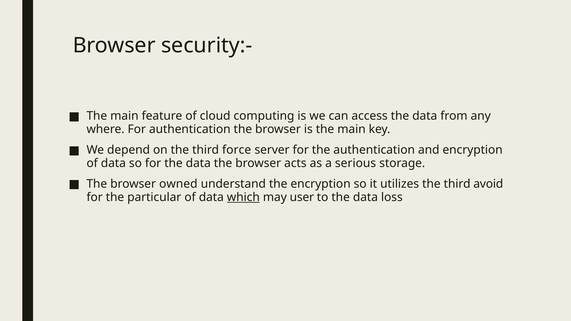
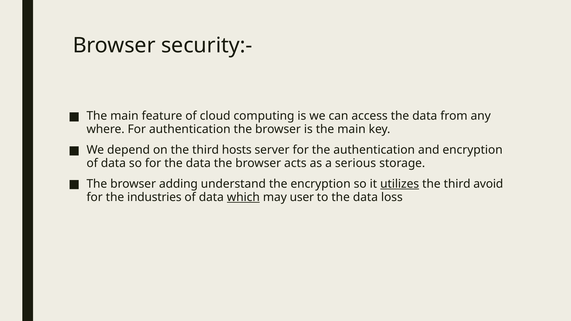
force: force -> hosts (237, 150)
owned: owned -> adding (178, 184)
utilizes underline: none -> present (400, 184)
particular: particular -> industries (154, 197)
